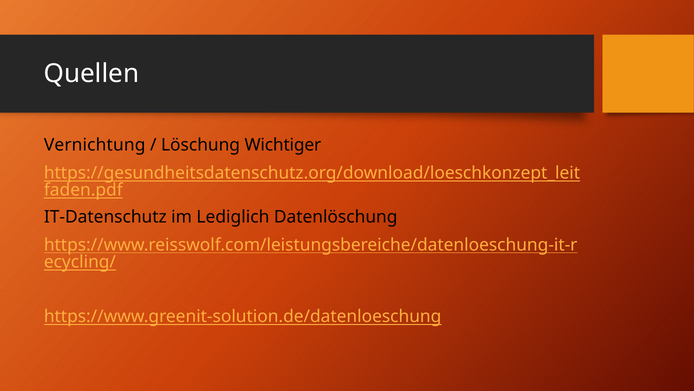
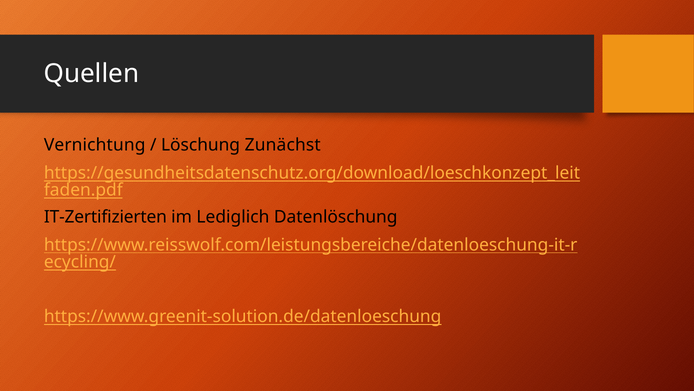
Wichtiger: Wichtiger -> Zunächst (283, 145)
IT-Datenschutz: IT-Datenschutz -> IT-Zertifizierten (105, 216)
